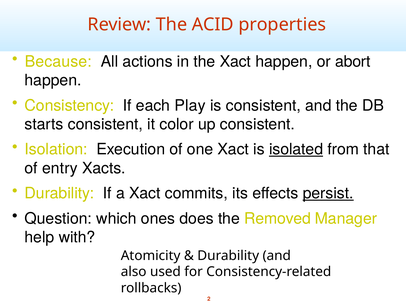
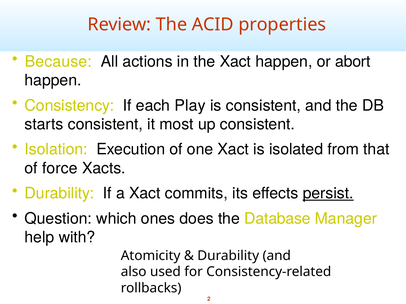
color: color -> most (177, 125)
isolated underline: present -> none (296, 150)
entry: entry -> force (60, 169)
Removed: Removed -> Database (278, 219)
